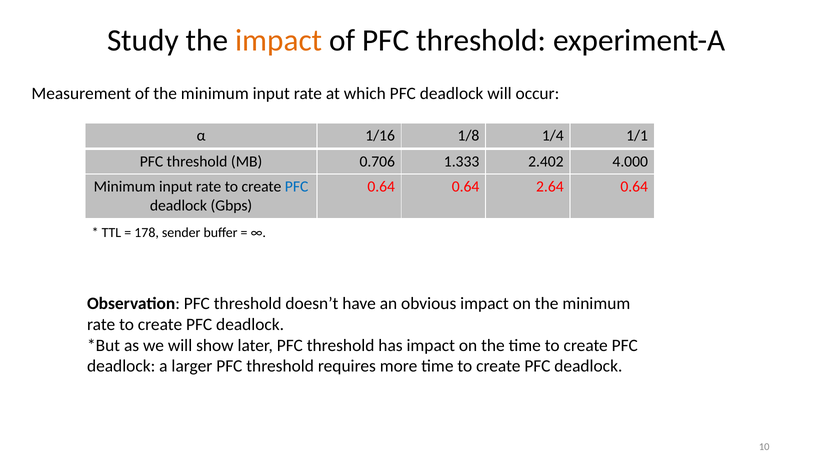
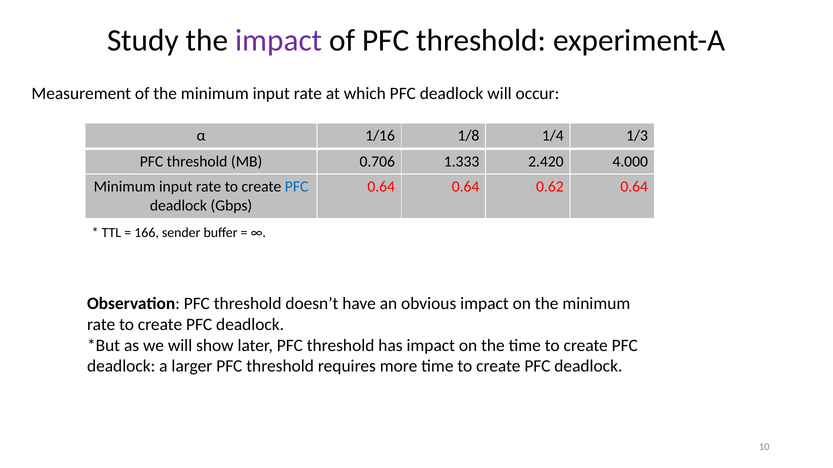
impact colour: orange -> purple (279, 41)
1/1: 1/1 -> 1/3 (637, 136)
2.402: 2.402 -> 2.420 (546, 162)
2.64: 2.64 -> 0.62 (550, 187)
178: 178 -> 166 (147, 233)
